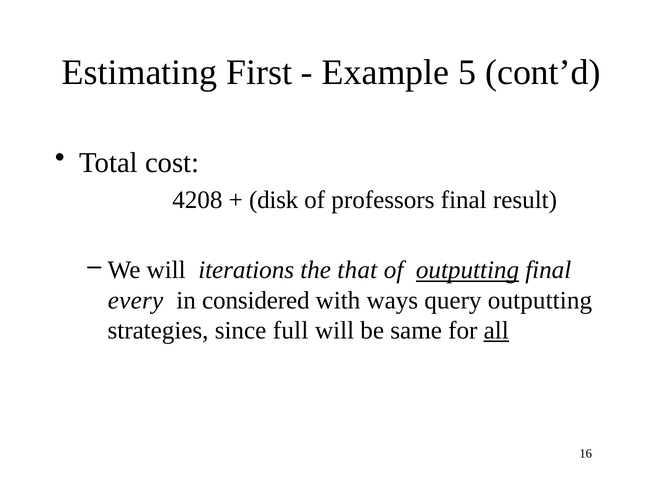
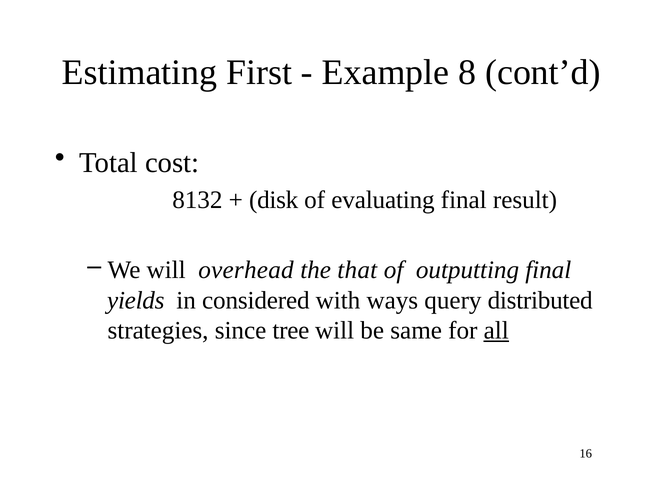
5: 5 -> 8 (467, 73)
4208: 4208 -> 8132 (197, 200)
professors: professors -> evaluating (383, 200)
iterations: iterations -> overhead (246, 270)
outputting underline: present -> none (468, 270)
every: every -> yields (136, 301)
query outputting: outputting -> distributed (540, 301)
full: full -> tree (291, 331)
